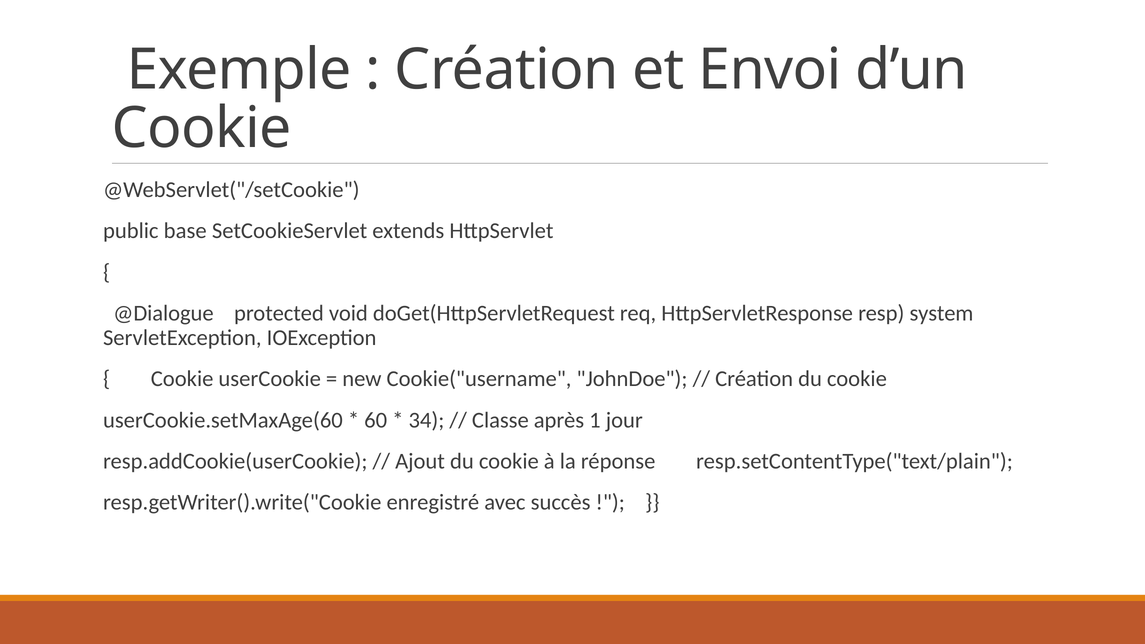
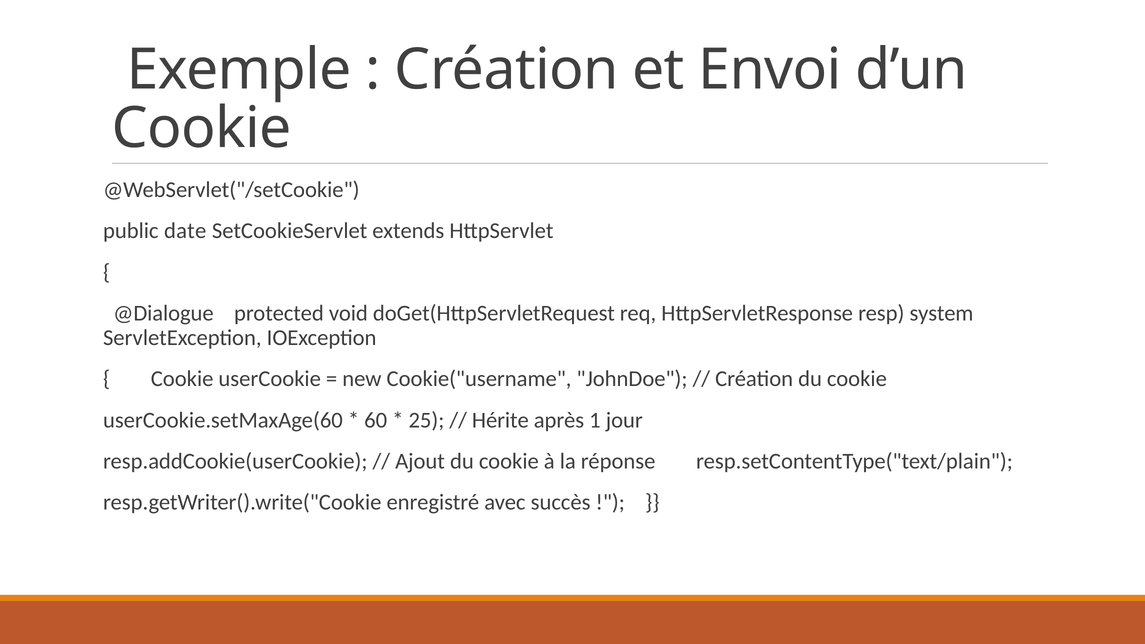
base: base -> date (185, 231)
34: 34 -> 25 (426, 420)
Classe: Classe -> Hérite (500, 420)
